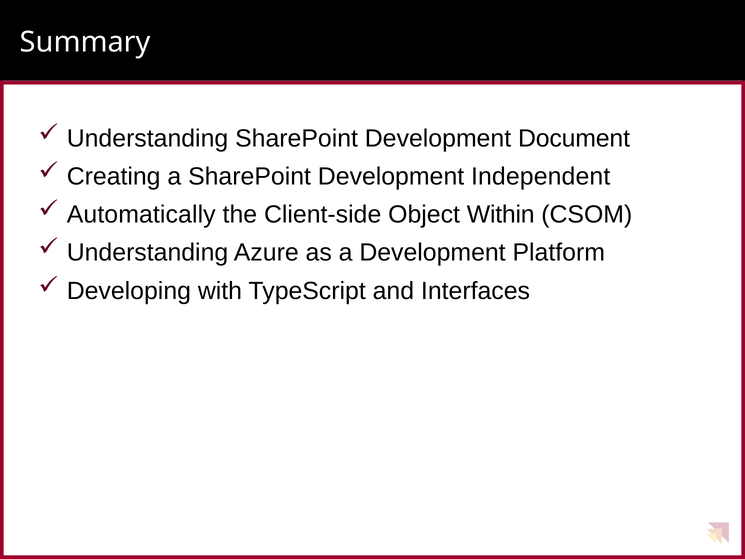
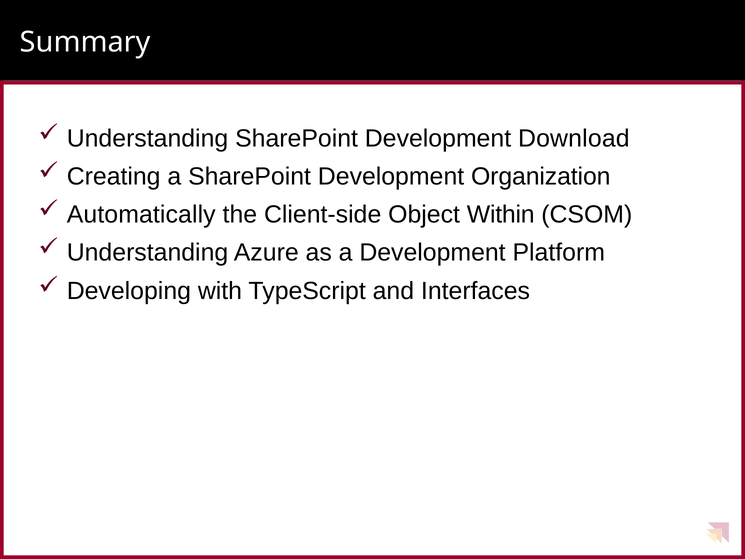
Document: Document -> Download (574, 138)
Independent: Independent -> Organization (541, 176)
